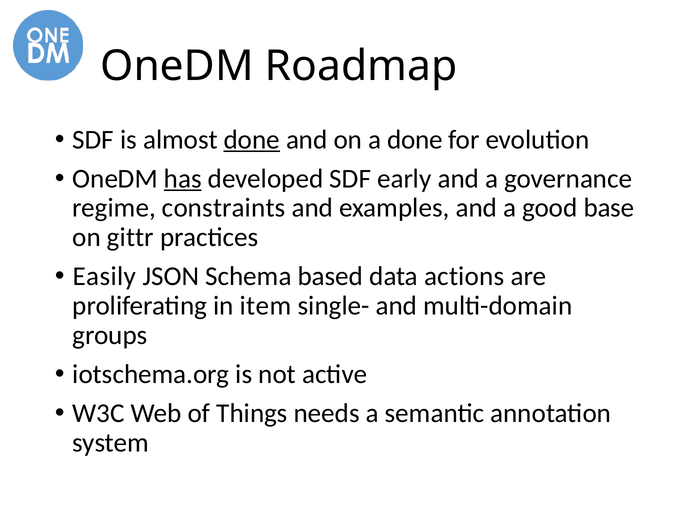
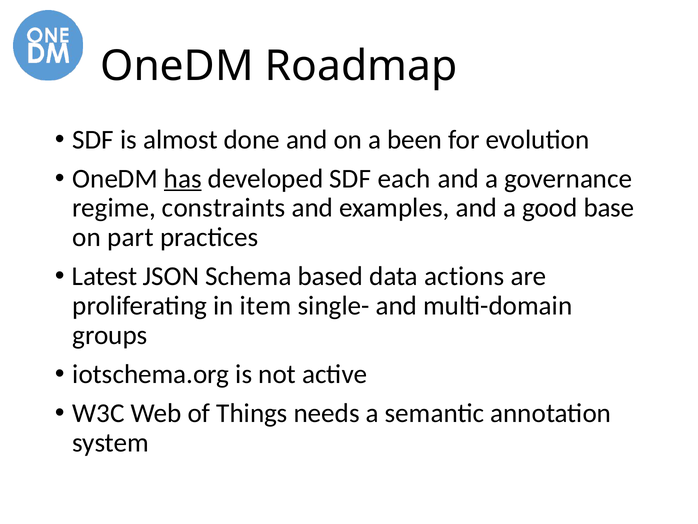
done underline: present -> none (252, 139)
a done: done -> been (415, 139)
early: early -> each (404, 179)
gittr: gittr -> part (130, 237)
Easily: Easily -> Latest (105, 276)
